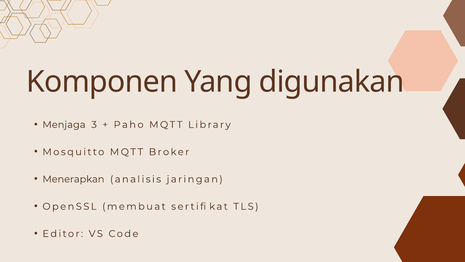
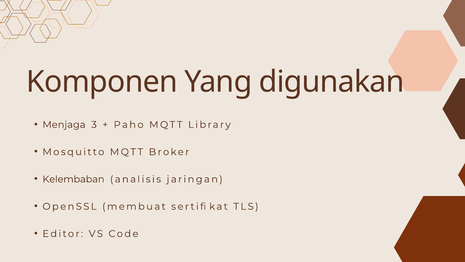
Menerapkan: Menerapkan -> Kelembaban (73, 179)
